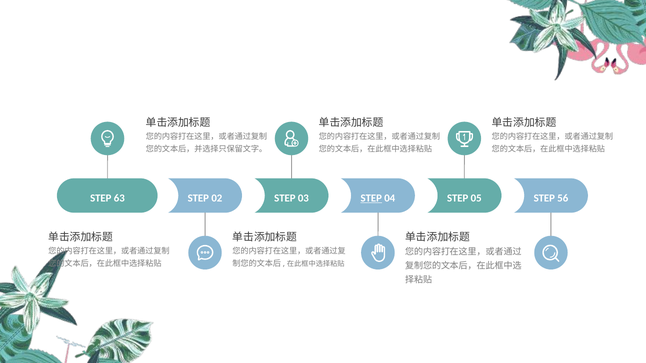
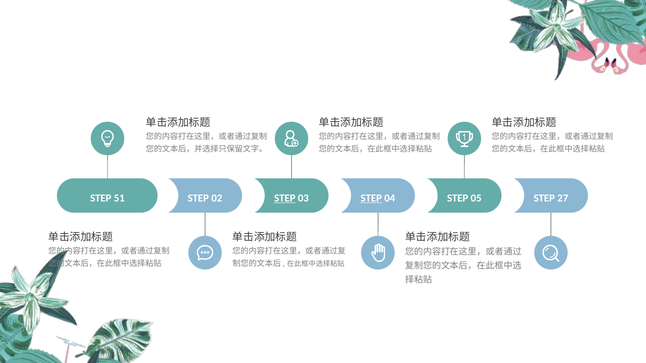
63: 63 -> 51 (119, 198)
STEP underline: none -> present (285, 198)
56: 56 -> 27 (563, 198)
